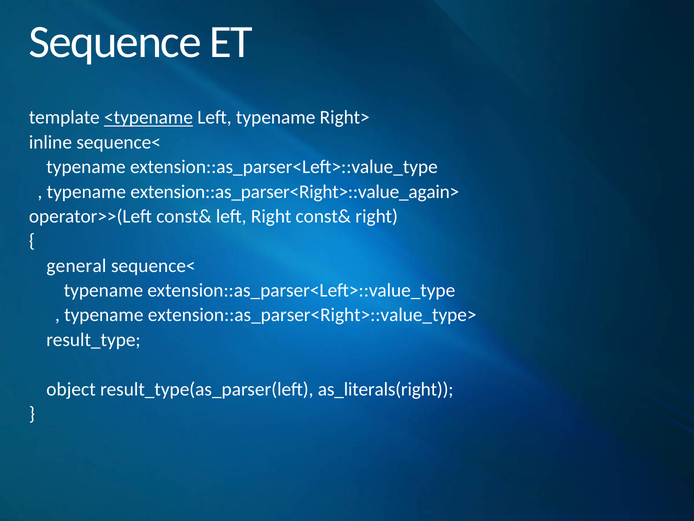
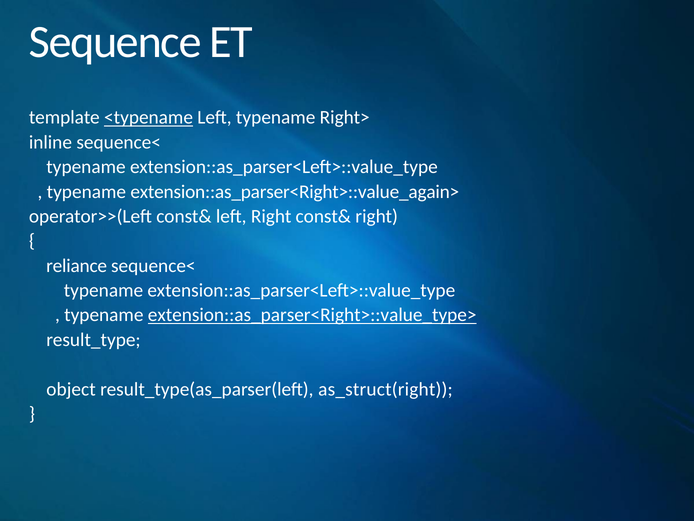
general: general -> reliance (77, 265)
extension::as_parser<Right>::value_type> underline: none -> present (312, 315)
as_literals(right: as_literals(right -> as_struct(right (386, 389)
